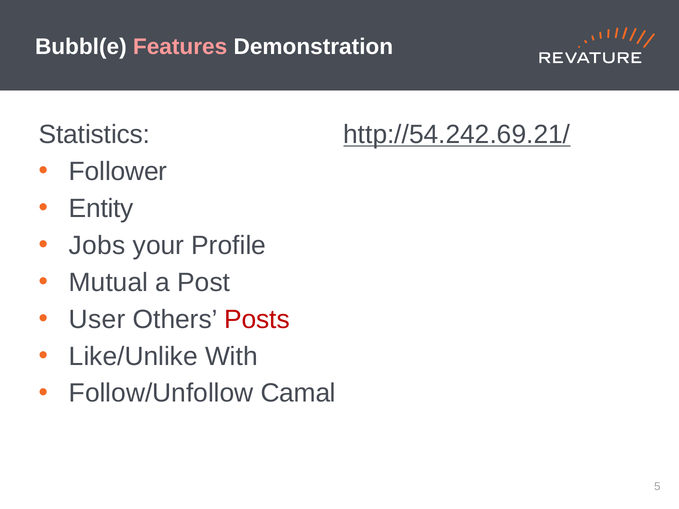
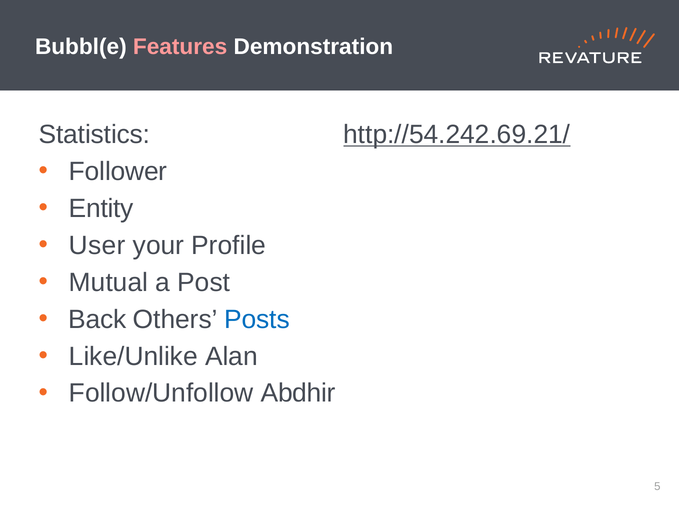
Jobs: Jobs -> User (97, 245)
User: User -> Back (97, 319)
Posts colour: red -> blue (257, 319)
With: With -> Alan (231, 356)
Camal: Camal -> Abdhir (298, 393)
